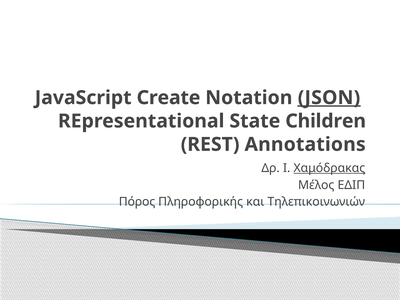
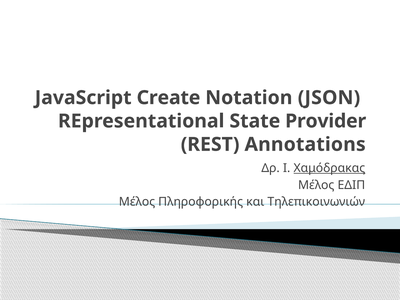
JSON underline: present -> none (329, 98)
Children: Children -> Provider (326, 121)
Πόρος: Πόρος -> Μέλος (137, 202)
